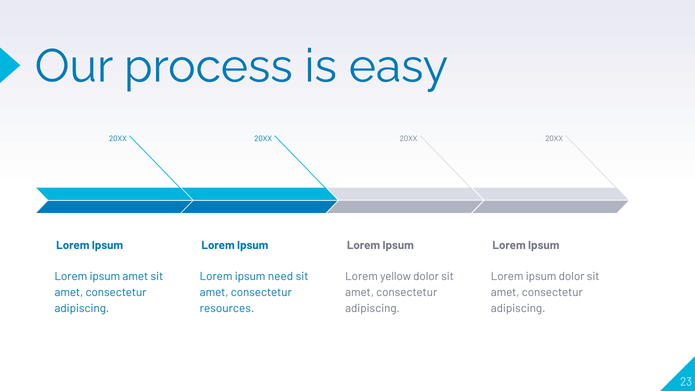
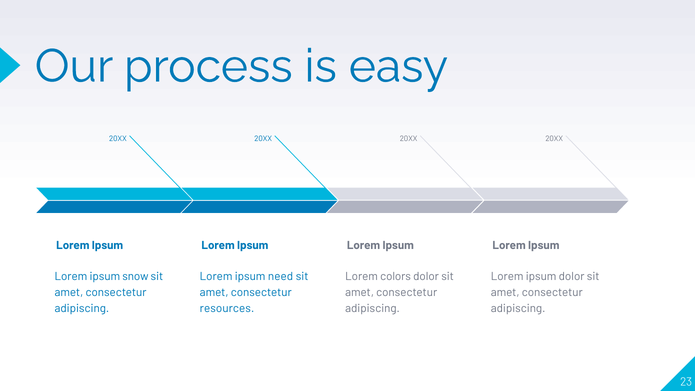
ipsum amet: amet -> snow (135, 276)
yellow: yellow -> colors (396, 276)
